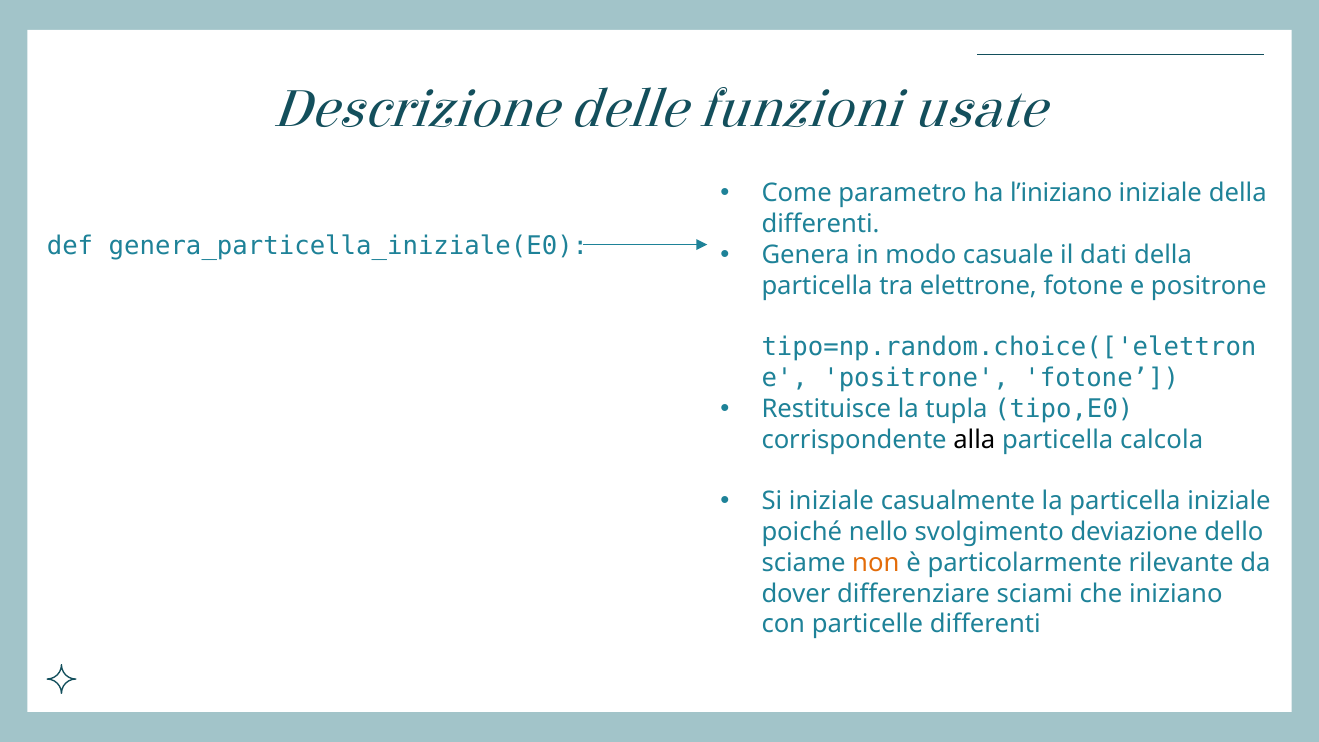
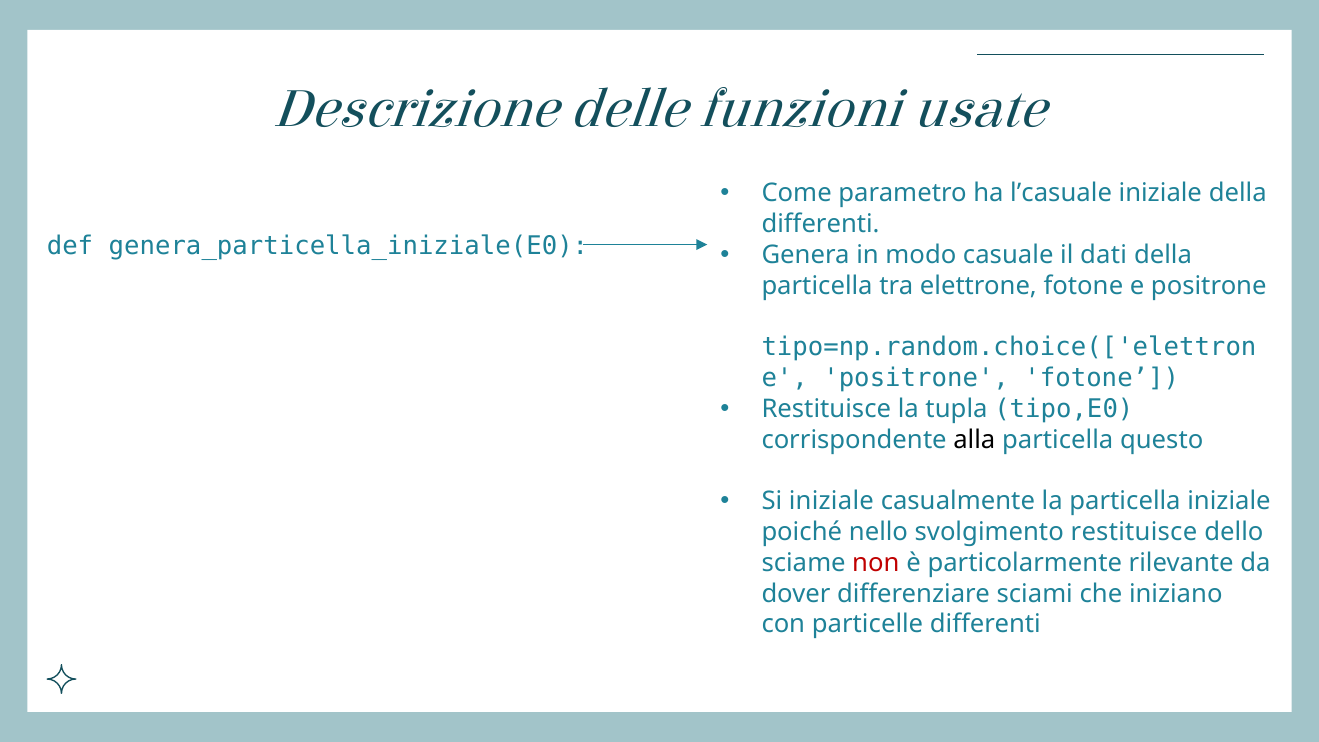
l’iniziano: l’iniziano -> l’casuale (1061, 193)
calcola: calcola -> questo (1162, 440)
svolgimento deviazione: deviazione -> restituisce (1134, 532)
non colour: orange -> red (876, 563)
